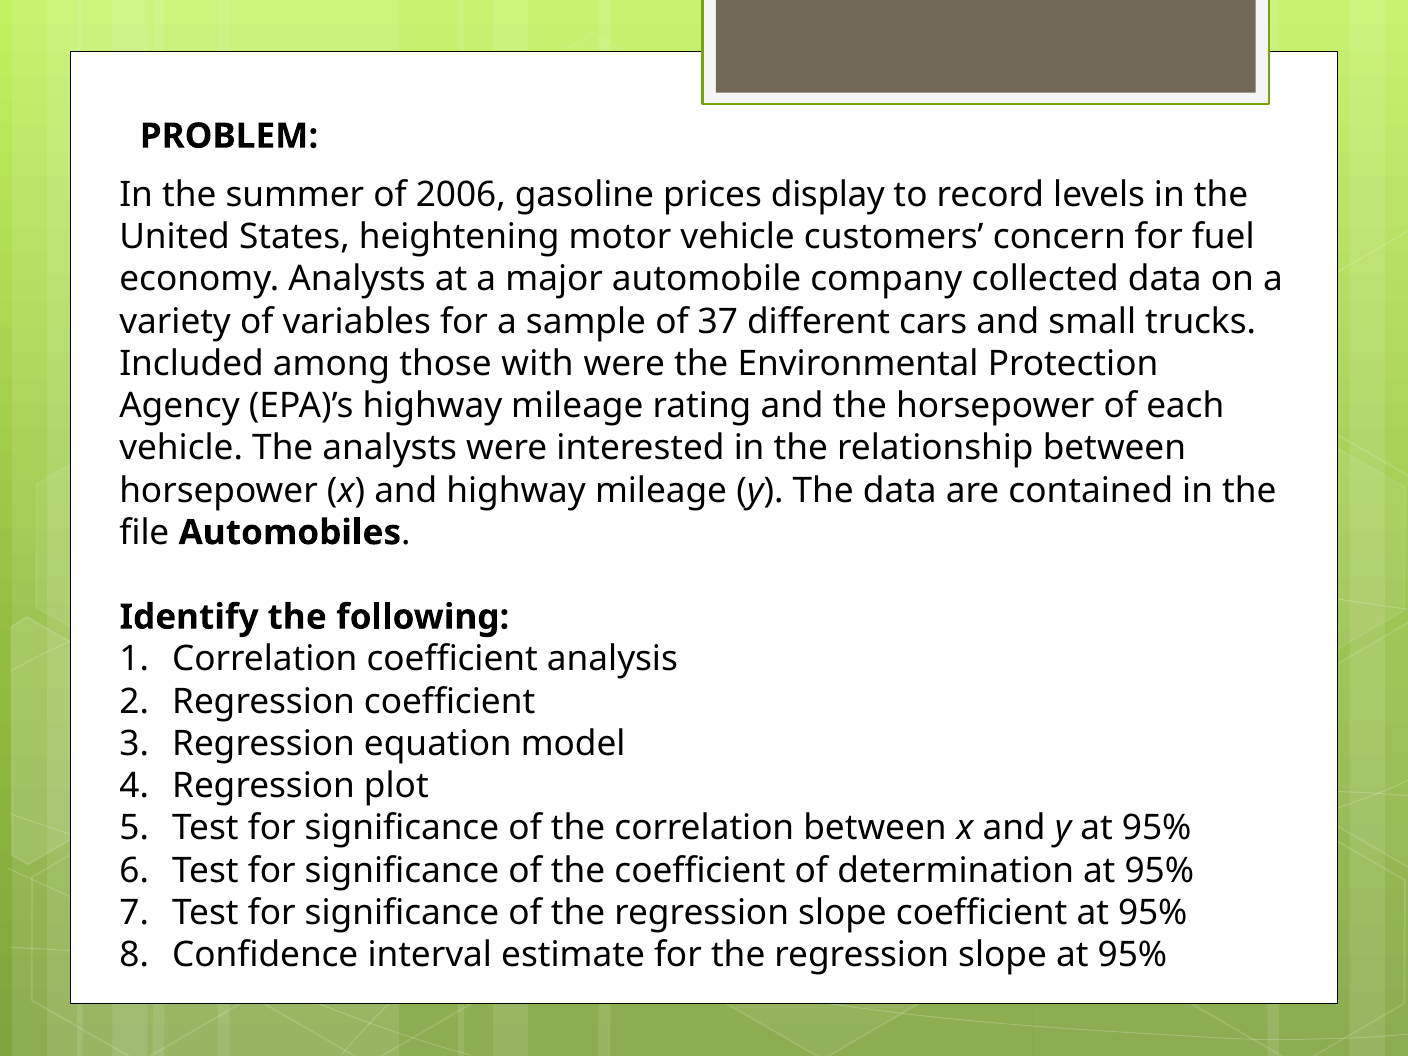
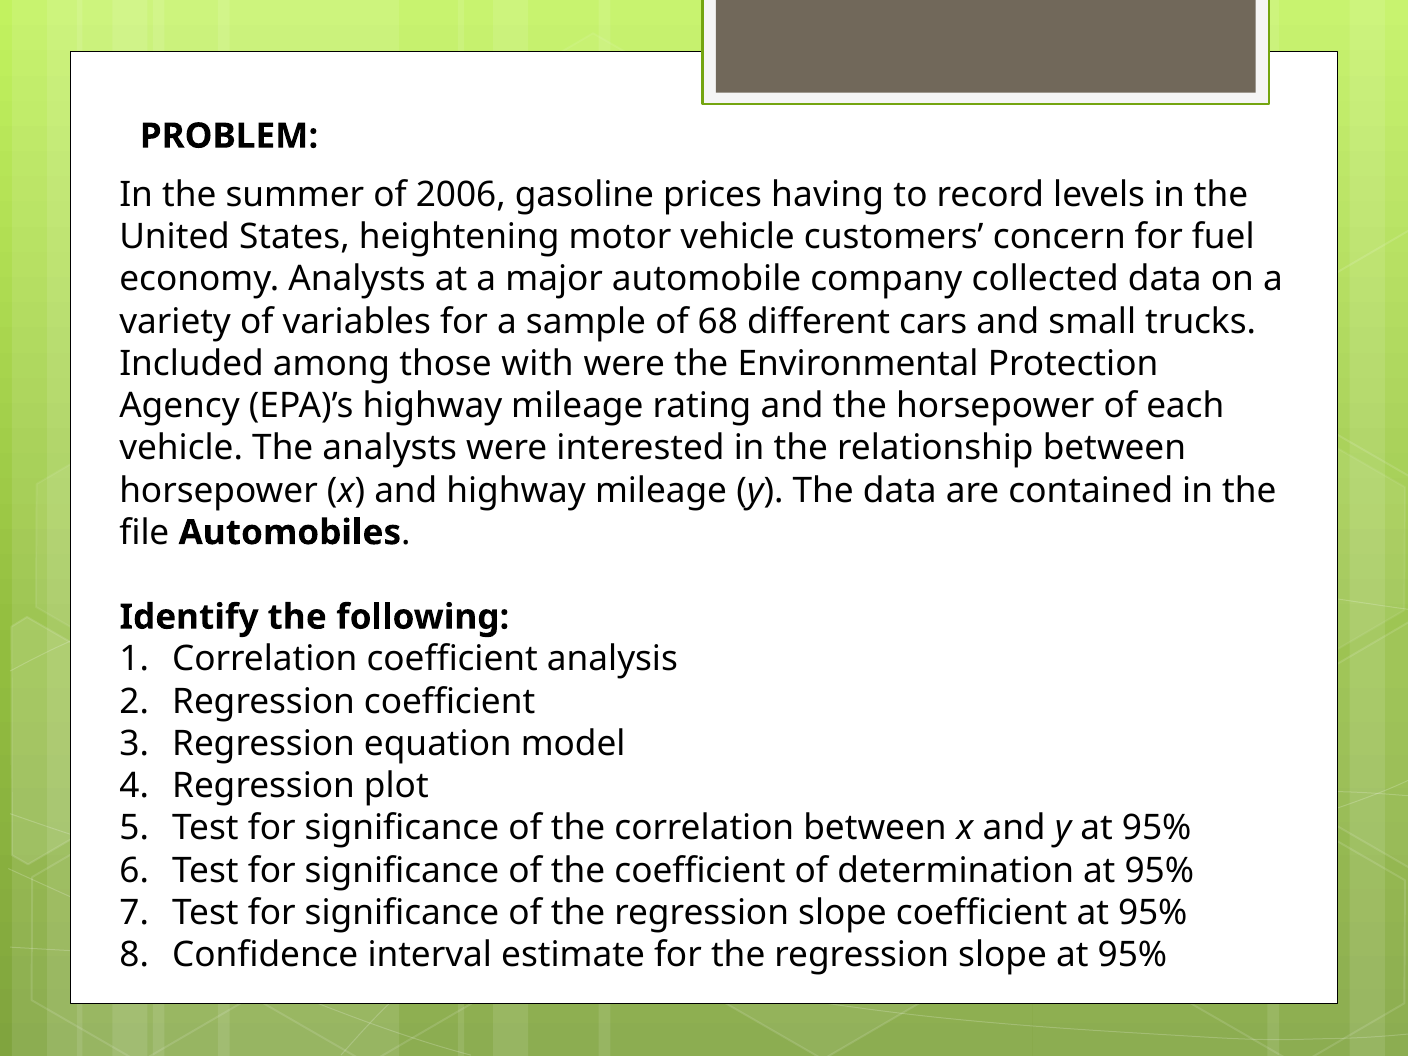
display: display -> having (828, 195)
37: 37 -> 68 (718, 321)
